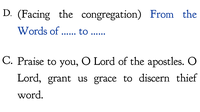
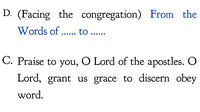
thief: thief -> obey (187, 78)
